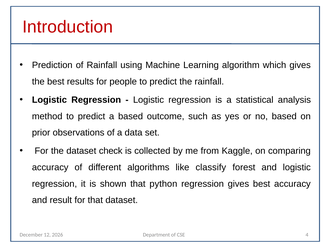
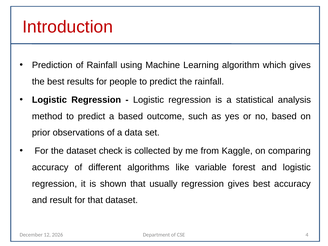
classify: classify -> variable (211, 167)
python: python -> usually (163, 184)
